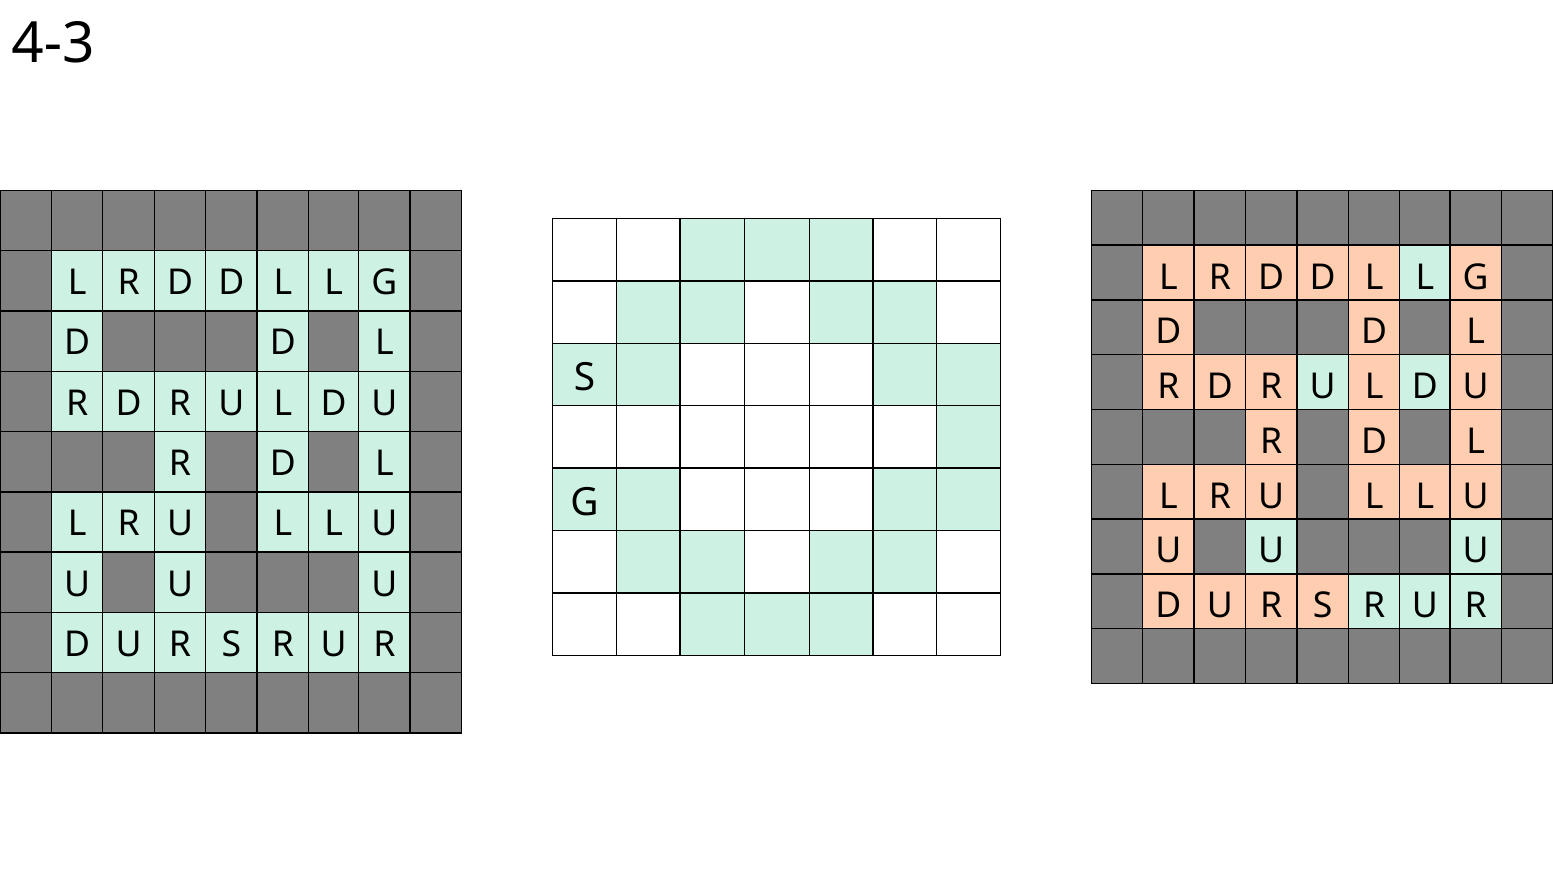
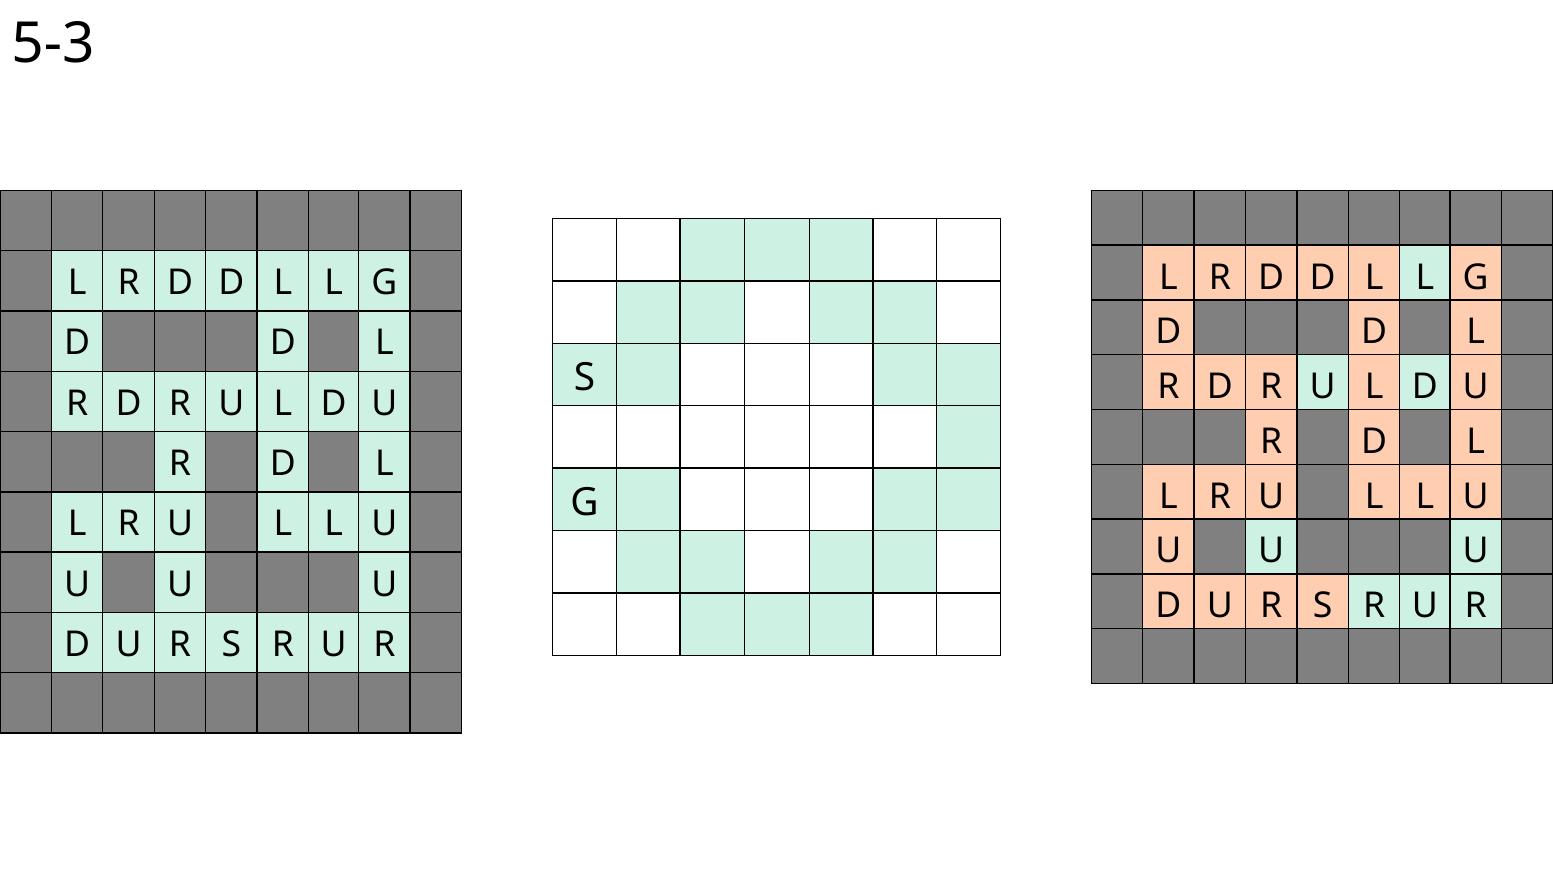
4-3: 4-3 -> 5-3 (53, 44)
